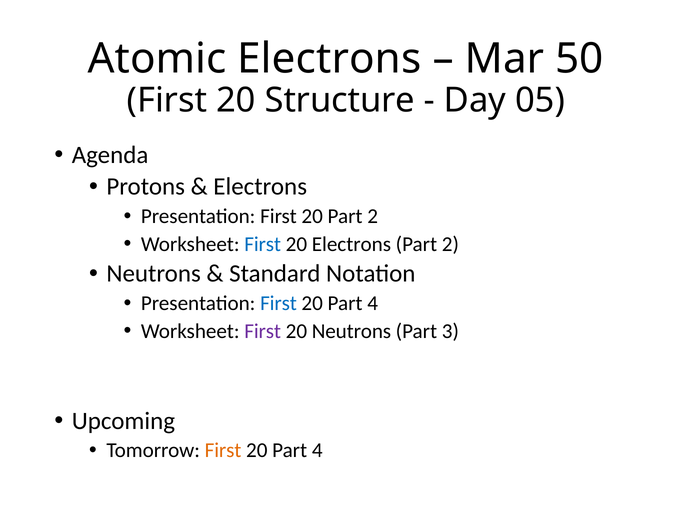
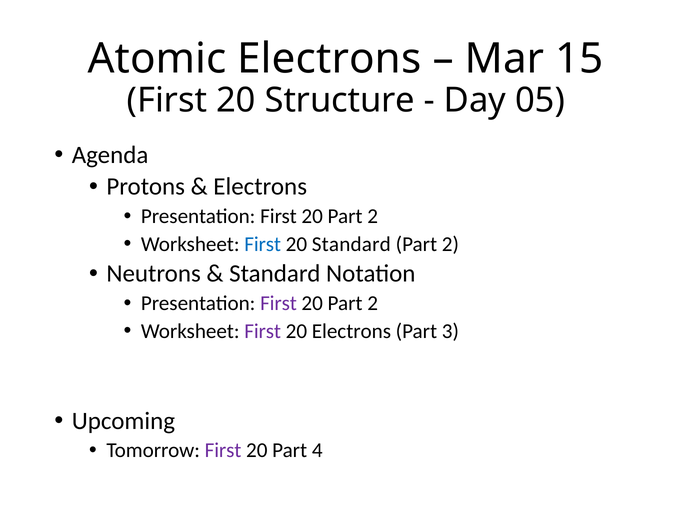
50: 50 -> 15 (579, 59)
20 Electrons: Electrons -> Standard (351, 244)
First colour: blue -> purple (279, 303)
4: 4 -> 2 (373, 303)
20 Neutrons: Neutrons -> Electrons (351, 331)
First colour: orange -> purple (223, 450)
